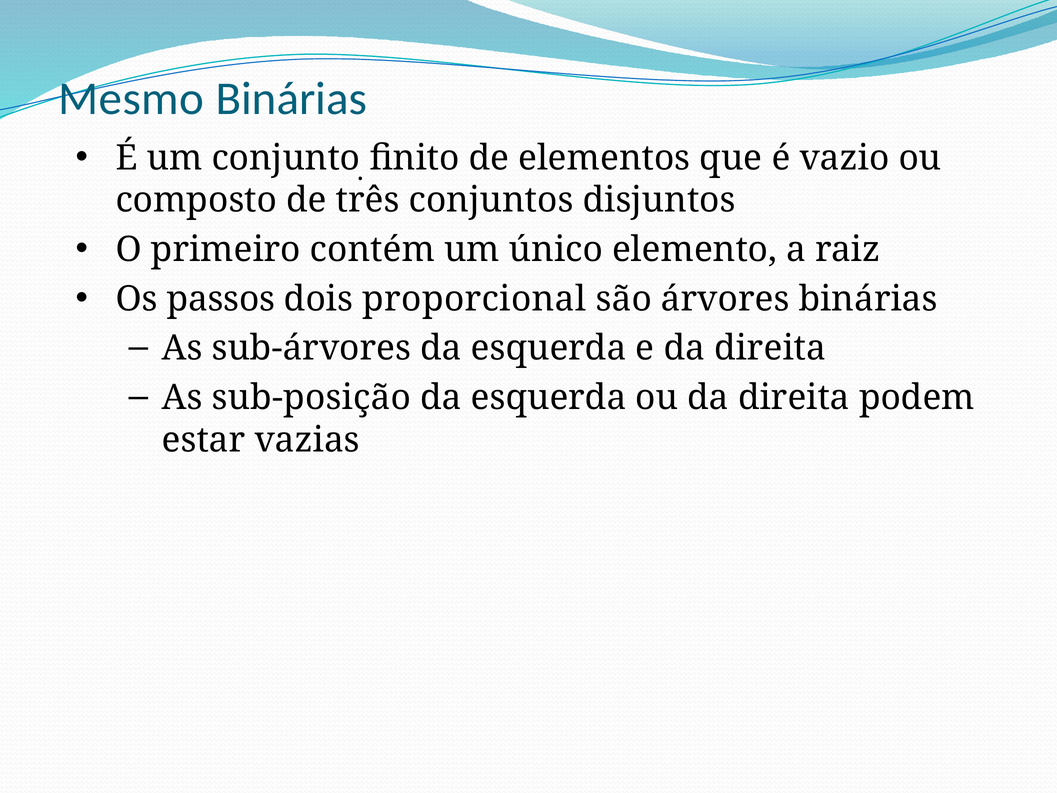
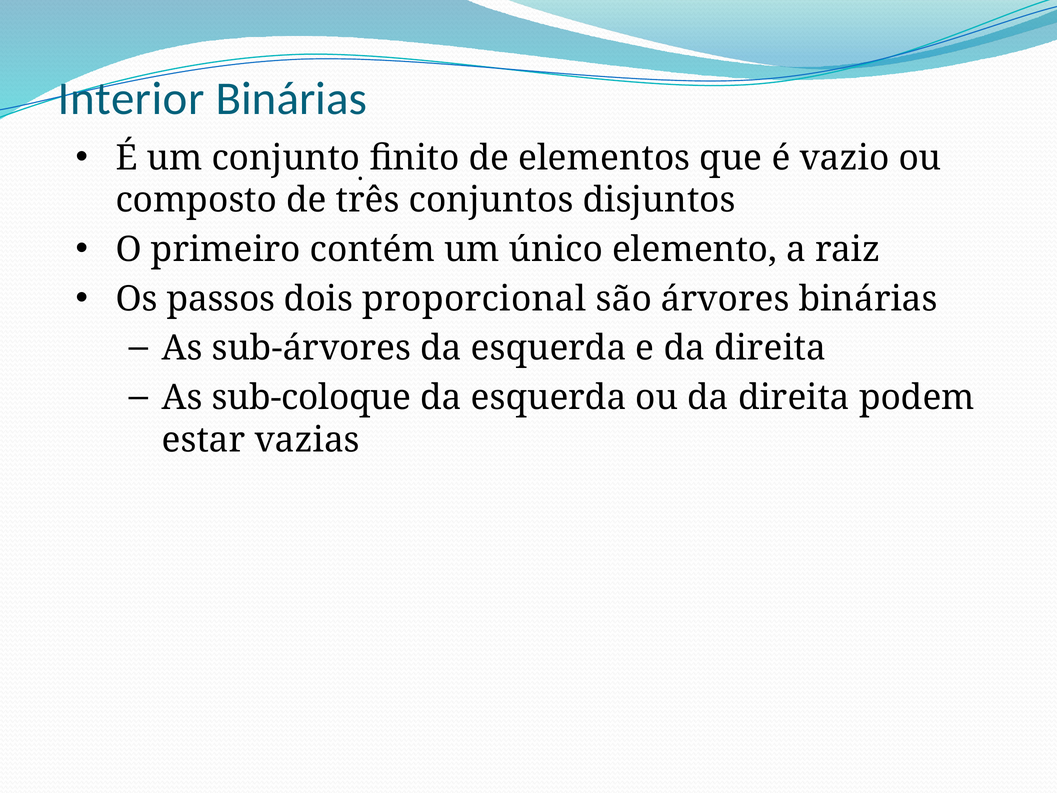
Mesmo: Mesmo -> Interior (131, 99)
sub-posição: sub-posição -> sub-coloque (312, 398)
